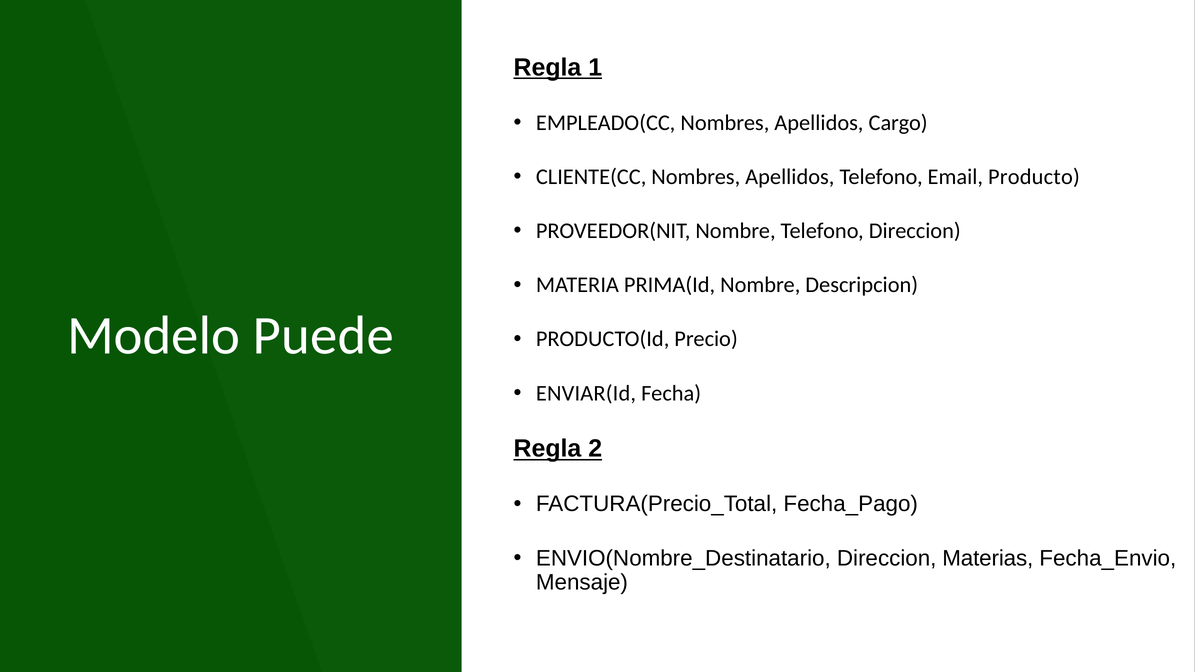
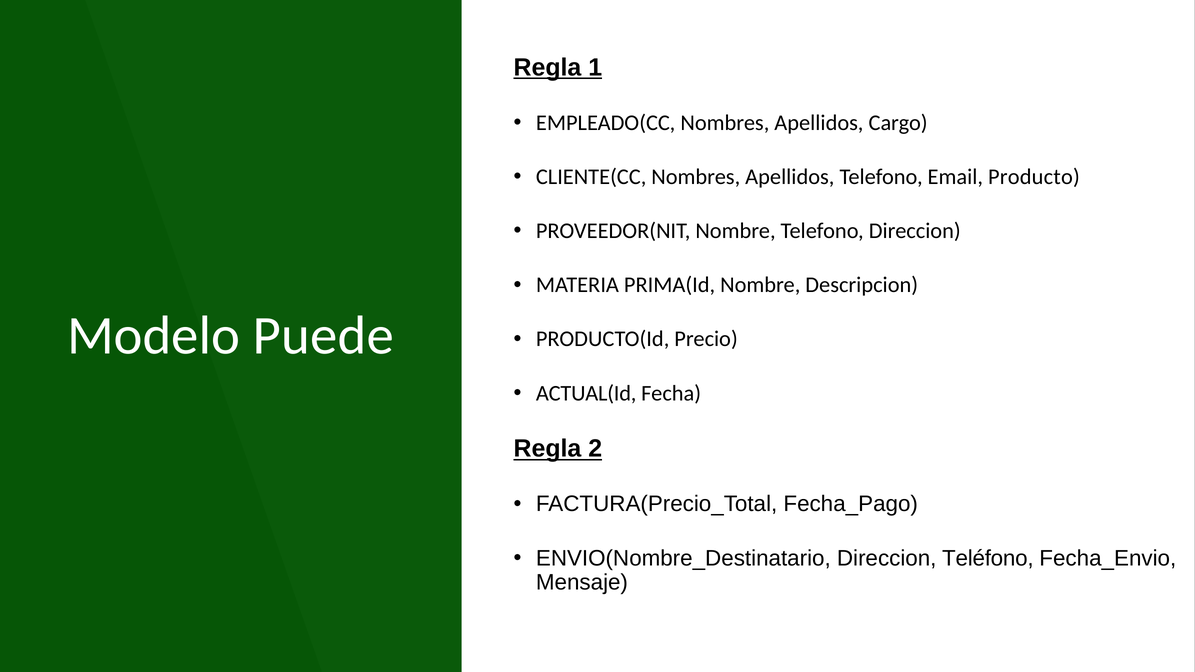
ENVIAR(Id: ENVIAR(Id -> ACTUAL(Id (586, 393)
Materias: Materias -> Teléfono (988, 558)
